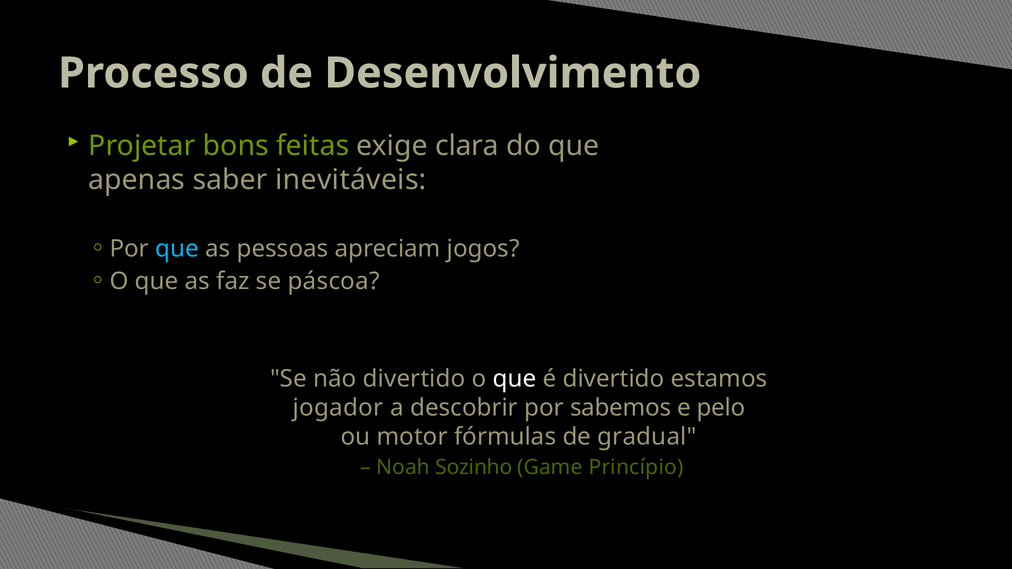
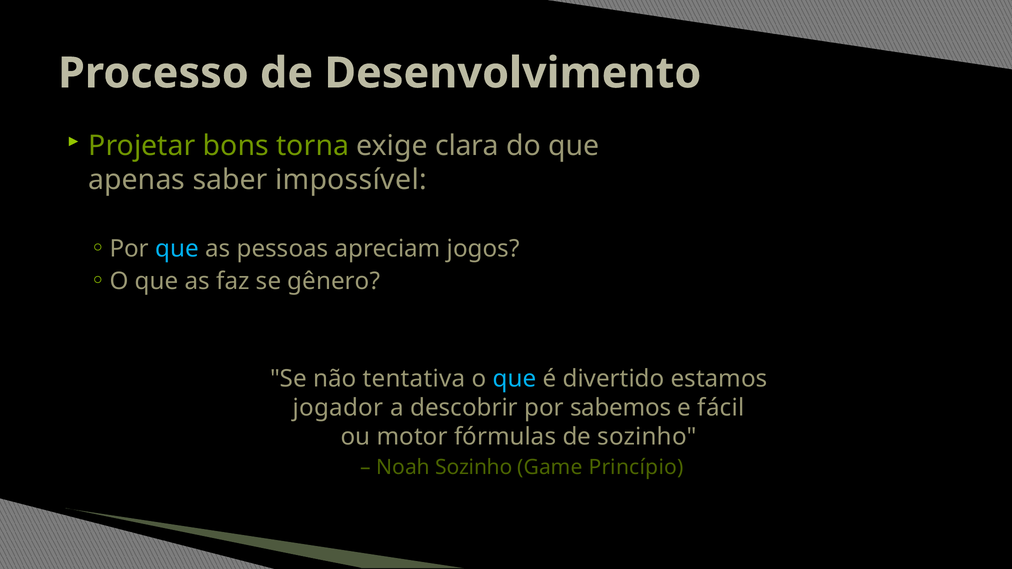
feitas: feitas -> torna (313, 146)
inevitáveis: inevitáveis -> impossível (351, 180)
páscoa: páscoa -> gênero (334, 281)
não divertido: divertido -> tentativa (414, 379)
que colour: white -> light blue (515, 379)
pelo: pelo -> fácil (721, 408)
de gradual: gradual -> sozinho (647, 437)
